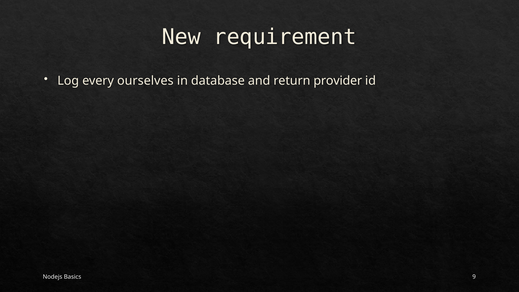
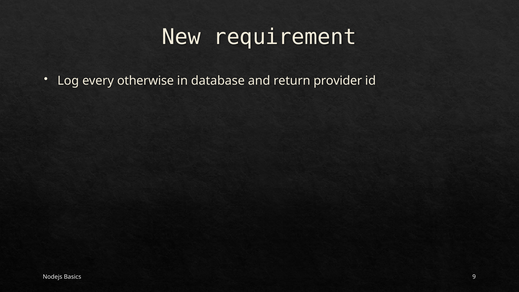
ourselves: ourselves -> otherwise (145, 81)
